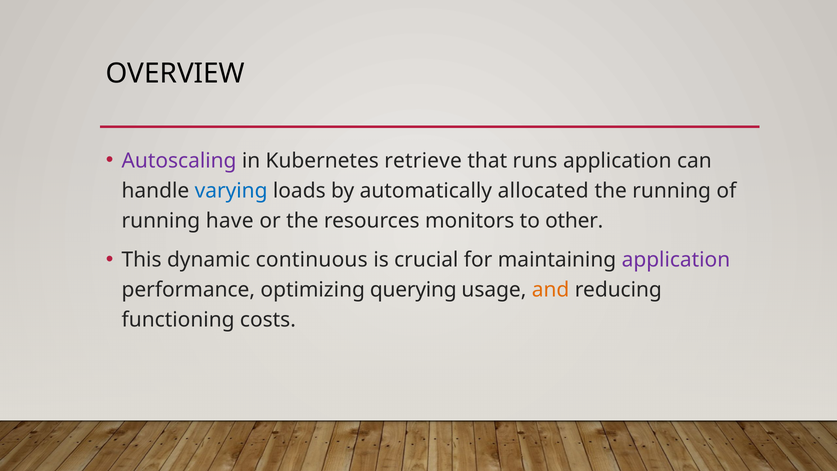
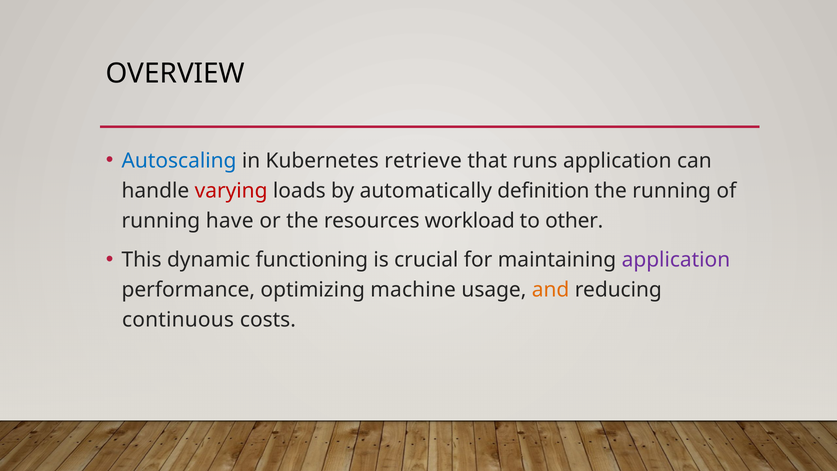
Autoscaling colour: purple -> blue (179, 161)
varying colour: blue -> red (231, 191)
allocated: allocated -> definition (543, 191)
monitors: monitors -> workload (470, 221)
continuous: continuous -> functioning (312, 260)
querying: querying -> machine (413, 290)
functioning: functioning -> continuous (178, 320)
